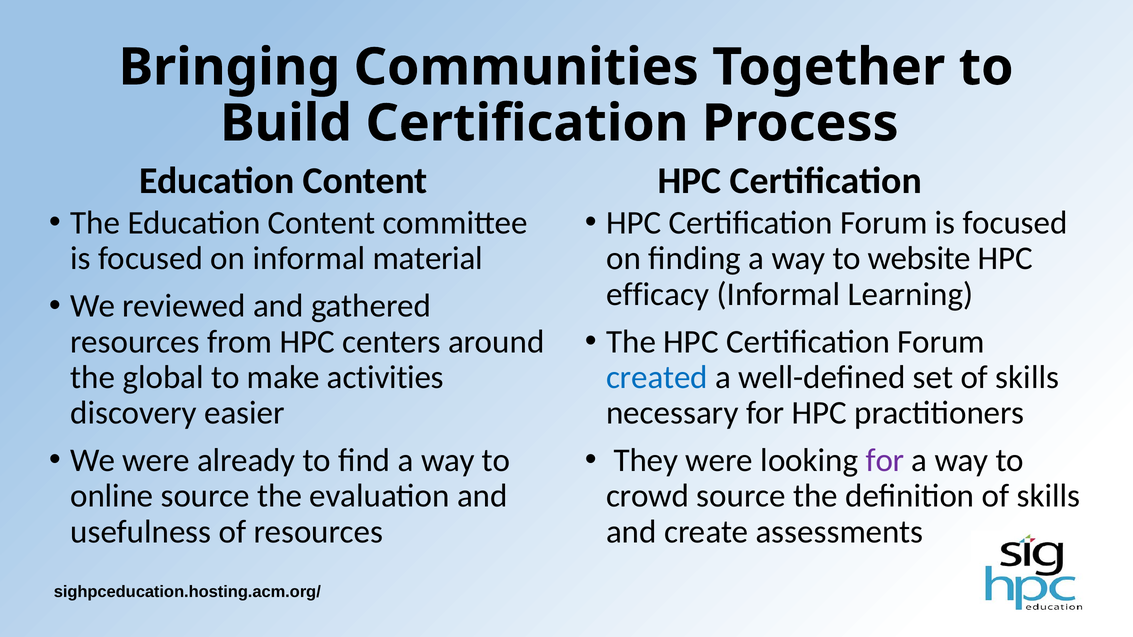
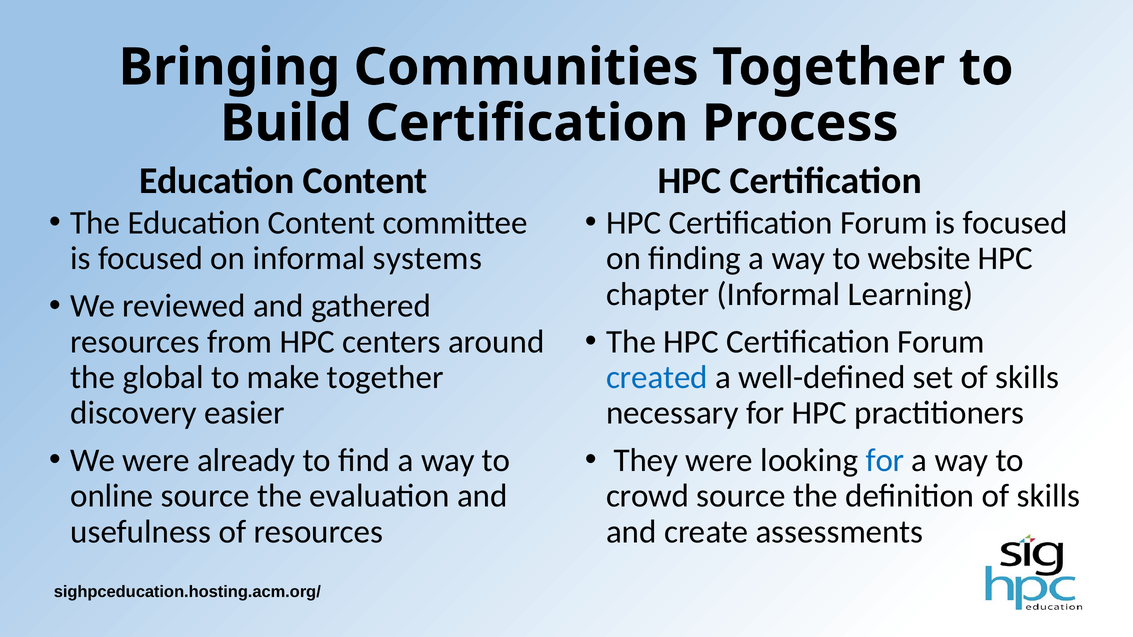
material: material -> systems (427, 259)
efficacy: efficacy -> chapter (658, 294)
make activities: activities -> together (385, 377)
for colour: purple -> blue (885, 461)
